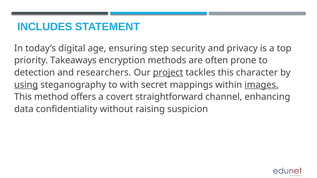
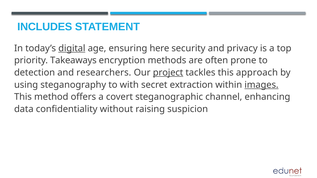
digital underline: none -> present (72, 48)
step: step -> here (159, 48)
character: character -> approach (257, 73)
using underline: present -> none (26, 85)
mappings: mappings -> extraction (191, 85)
straightforward: straightforward -> steganographic (169, 97)
